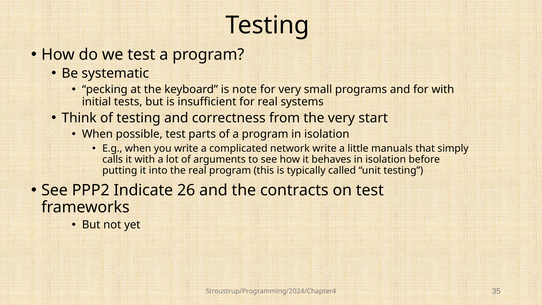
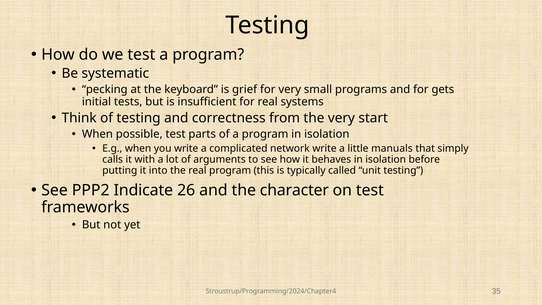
note: note -> grief (245, 89)
for with: with -> gets (443, 89)
contracts: contracts -> character (294, 190)
